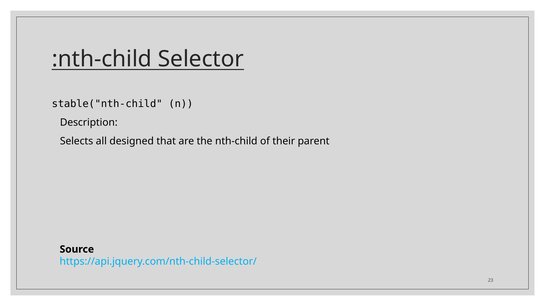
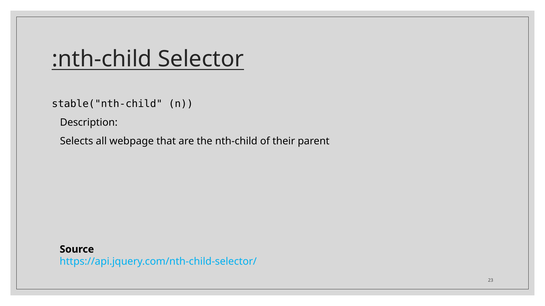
designed: designed -> webpage (132, 141)
